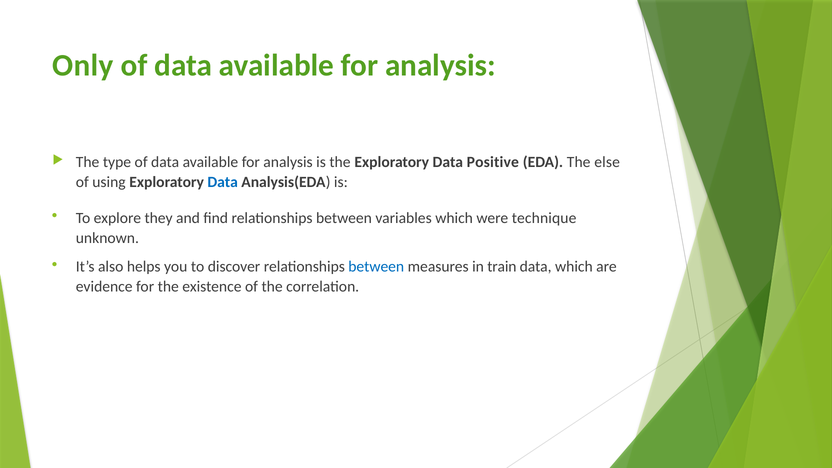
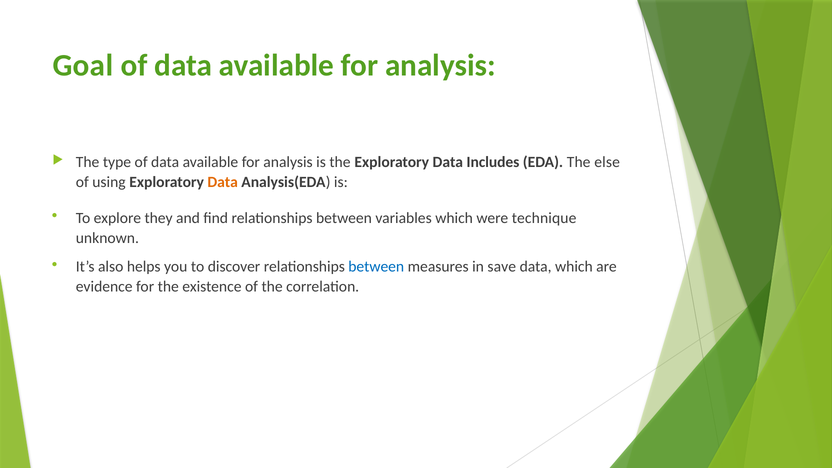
Only: Only -> Goal (83, 66)
Positive: Positive -> Includes (493, 162)
Data colour: blue -> orange (223, 182)
train: train -> save (502, 267)
